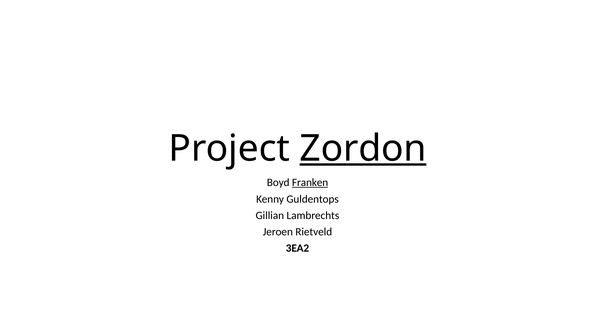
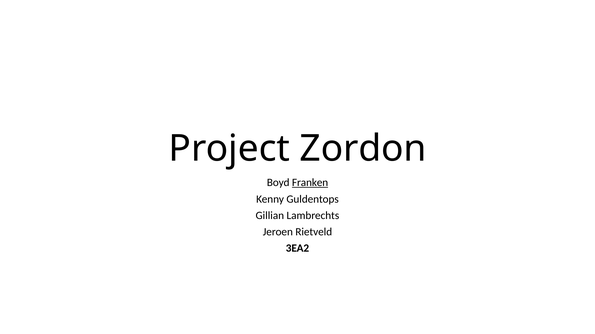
Zordon underline: present -> none (363, 149)
